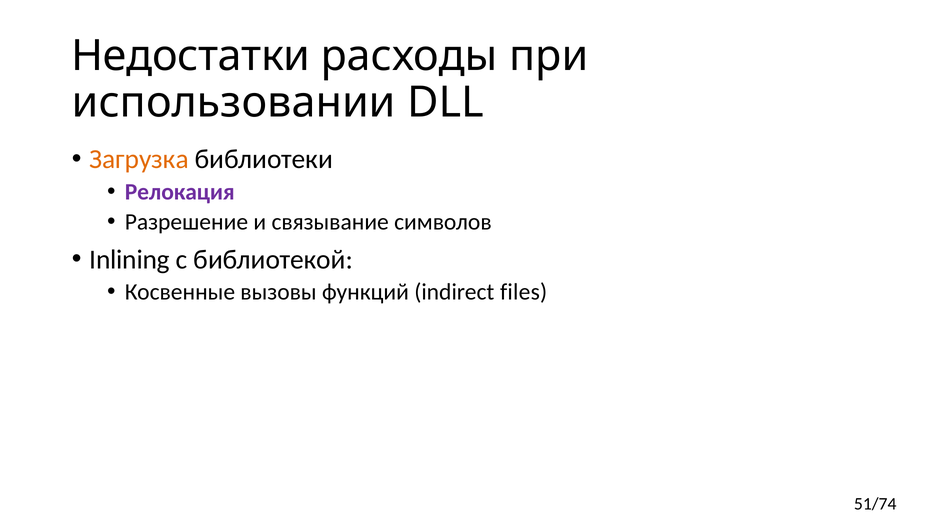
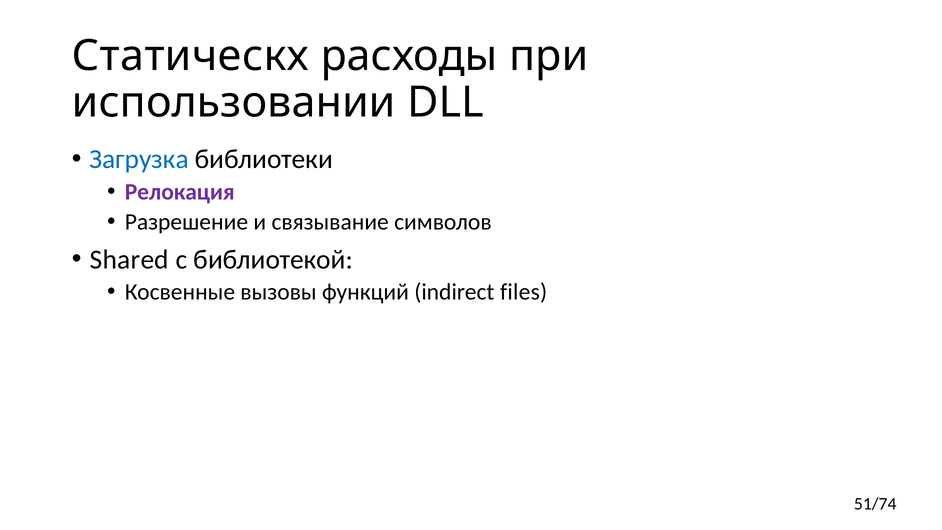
Недостатки: Недостатки -> Статическх (190, 56)
Загрузка colour: orange -> blue (139, 159)
Inlining: Inlining -> Shared (129, 259)
